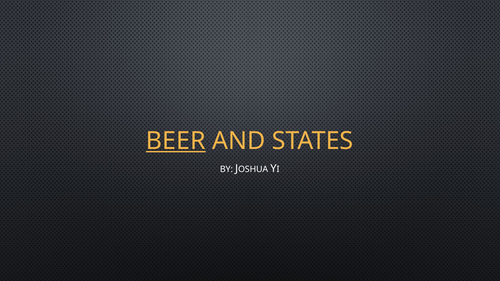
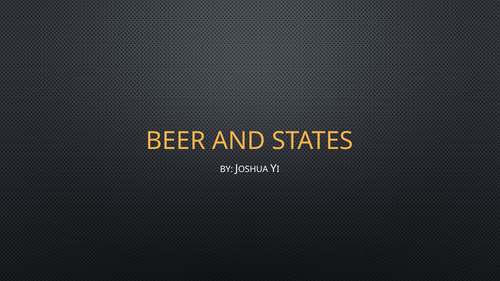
BEER underline: present -> none (176, 141)
